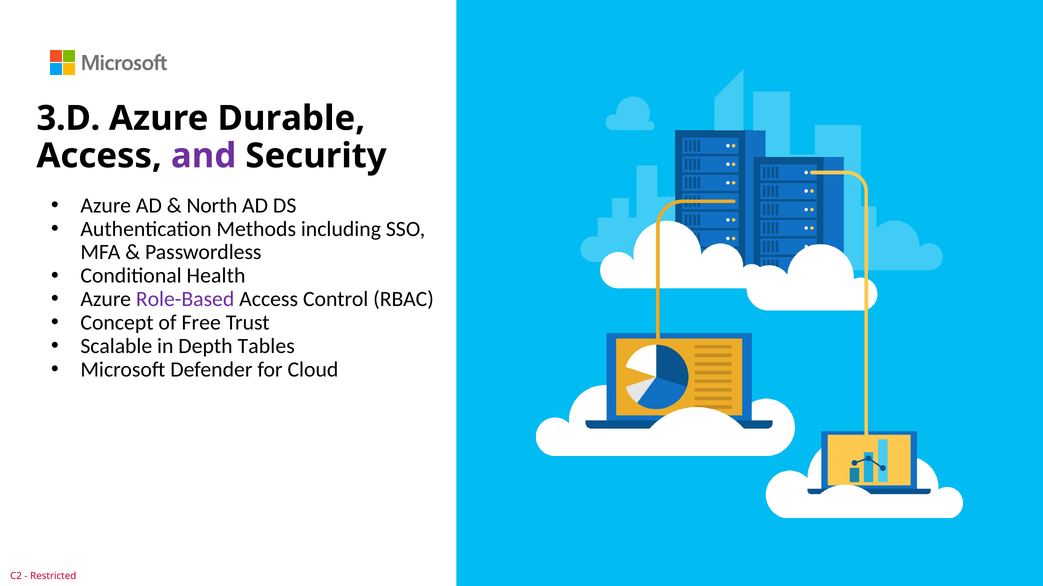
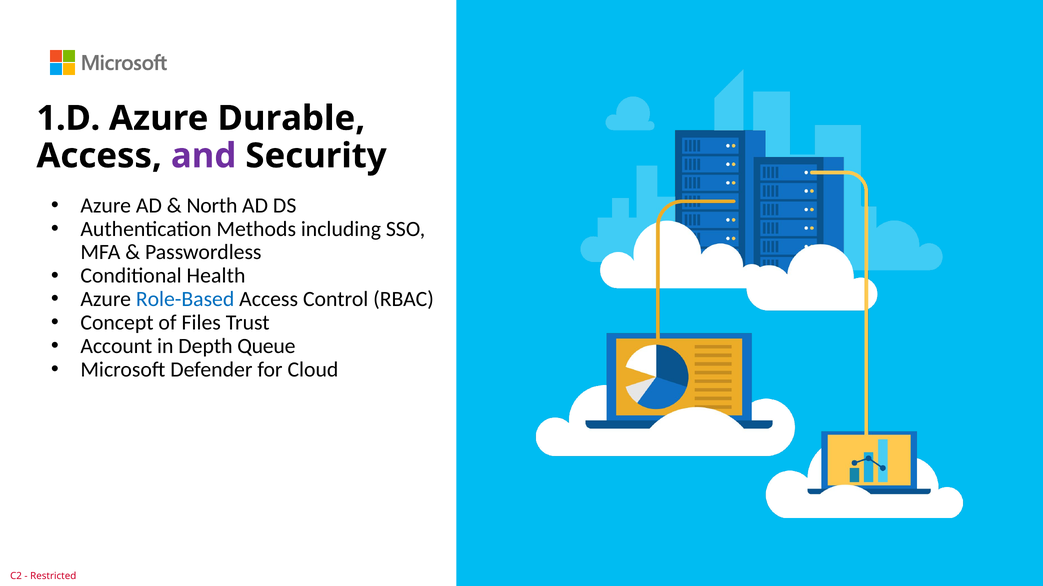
3.D: 3.D -> 1.D (68, 118)
Role-Based colour: purple -> blue (185, 300)
Free: Free -> Files (201, 323)
Scalable: Scalable -> Account (116, 346)
Tables: Tables -> Queue (266, 346)
